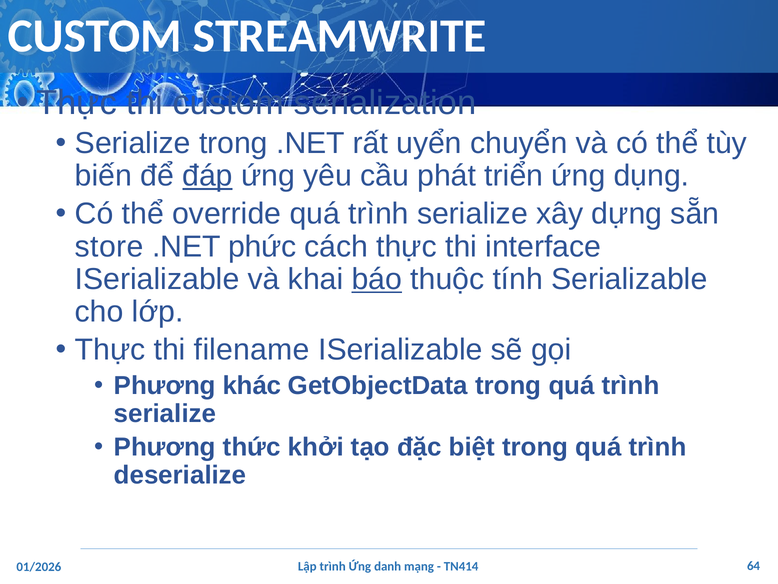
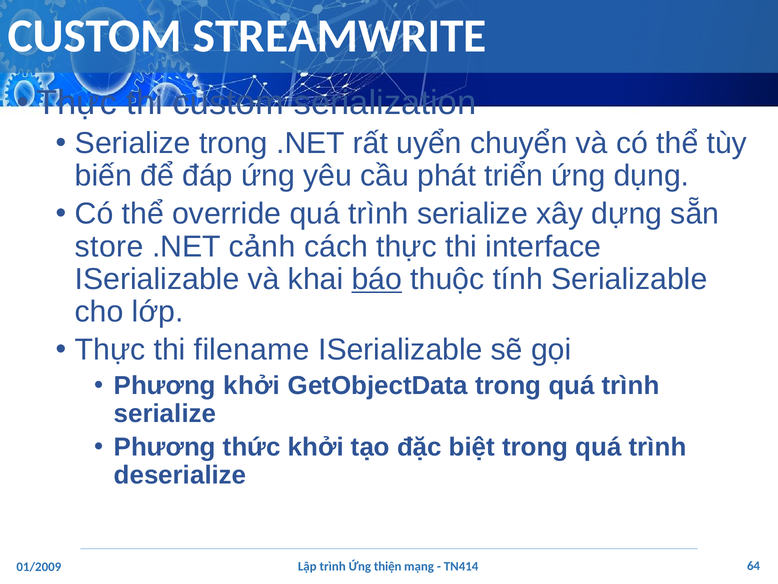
đáp underline: present -> none (208, 176)
phức: phức -> cảnh (262, 246)
Phương khác: khác -> khởi (252, 385)
01/2026: 01/2026 -> 01/2009 (39, 566)
danh: danh -> thiện (388, 566)
